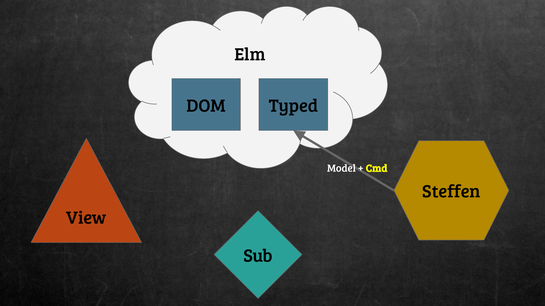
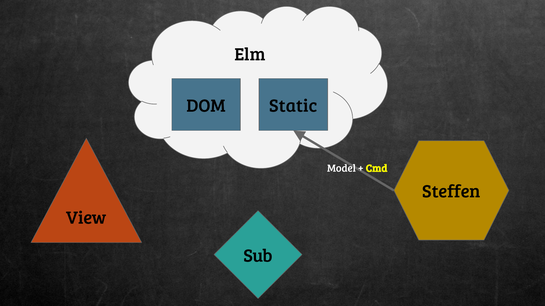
Typed: Typed -> Static (293, 106)
